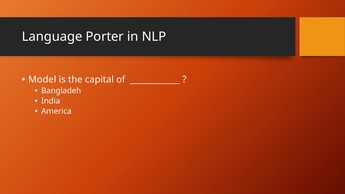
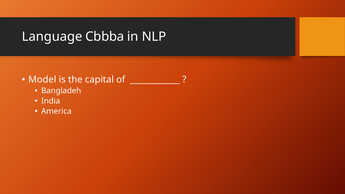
Porter: Porter -> Cbbba (105, 37)
